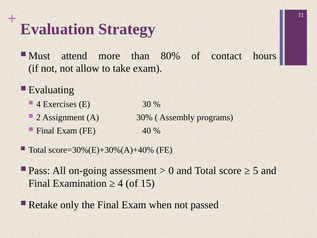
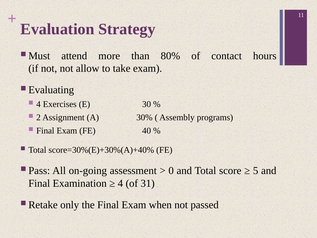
15: 15 -> 31 (148, 183)
